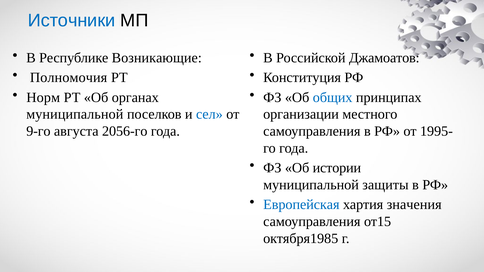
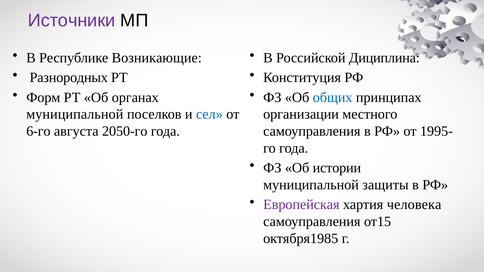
Источники colour: blue -> purple (72, 20)
Джамоатов: Джамоатов -> Дициплина (384, 58)
Полномочия: Полномочия -> Разнородных (69, 78)
Норм: Норм -> Форм (43, 97)
9-го: 9-го -> 6-го (38, 131)
2056-го: 2056-го -> 2050-го (125, 131)
Европейская colour: blue -> purple (301, 205)
значения: значения -> человека (414, 205)
